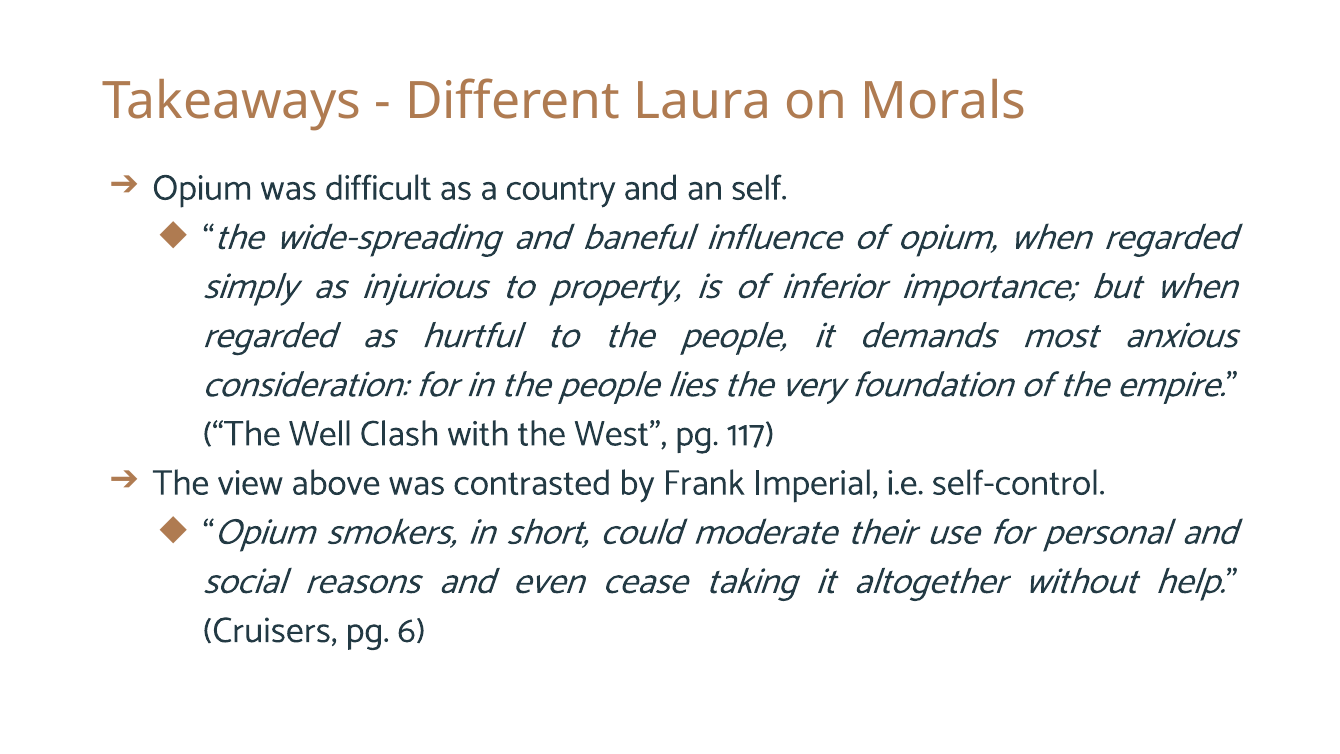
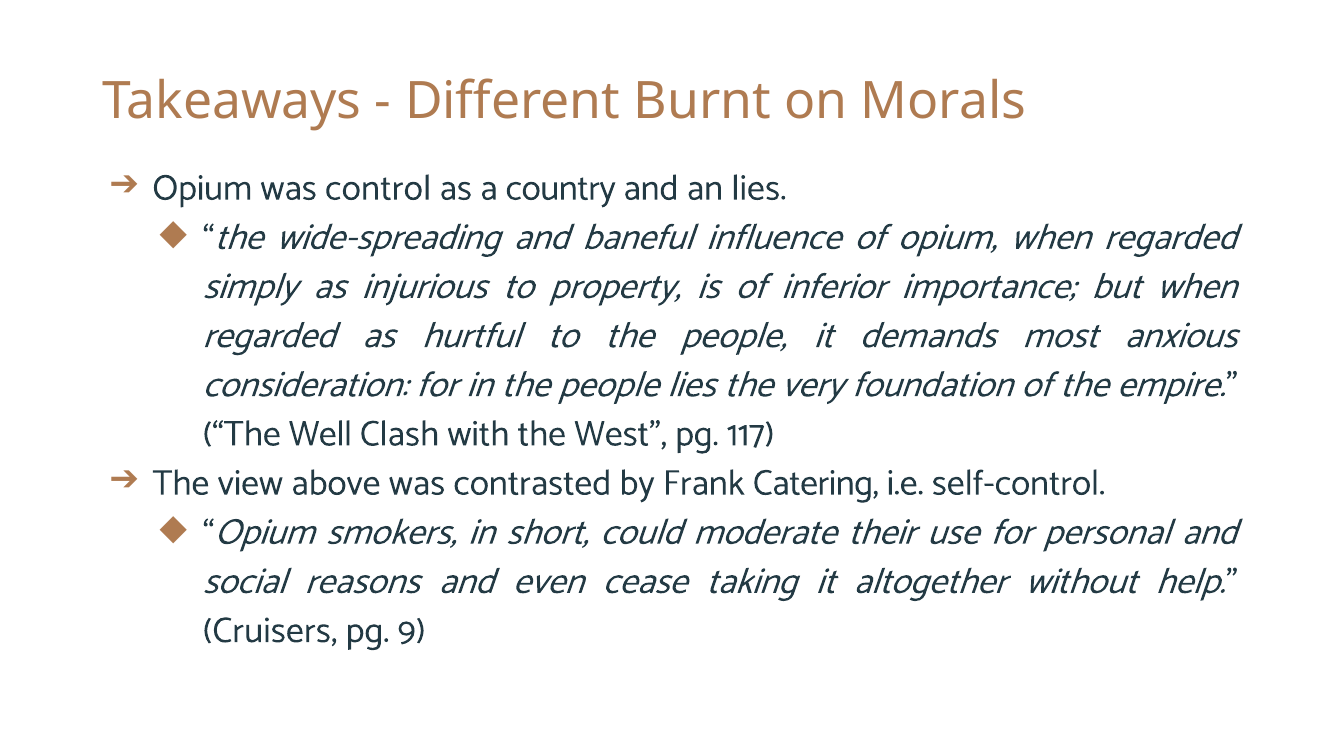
Laura: Laura -> Burnt (702, 101)
difficult: difficult -> control (378, 188)
an self: self -> lies (759, 188)
Imperial: Imperial -> Catering (816, 483)
6: 6 -> 9 (411, 630)
